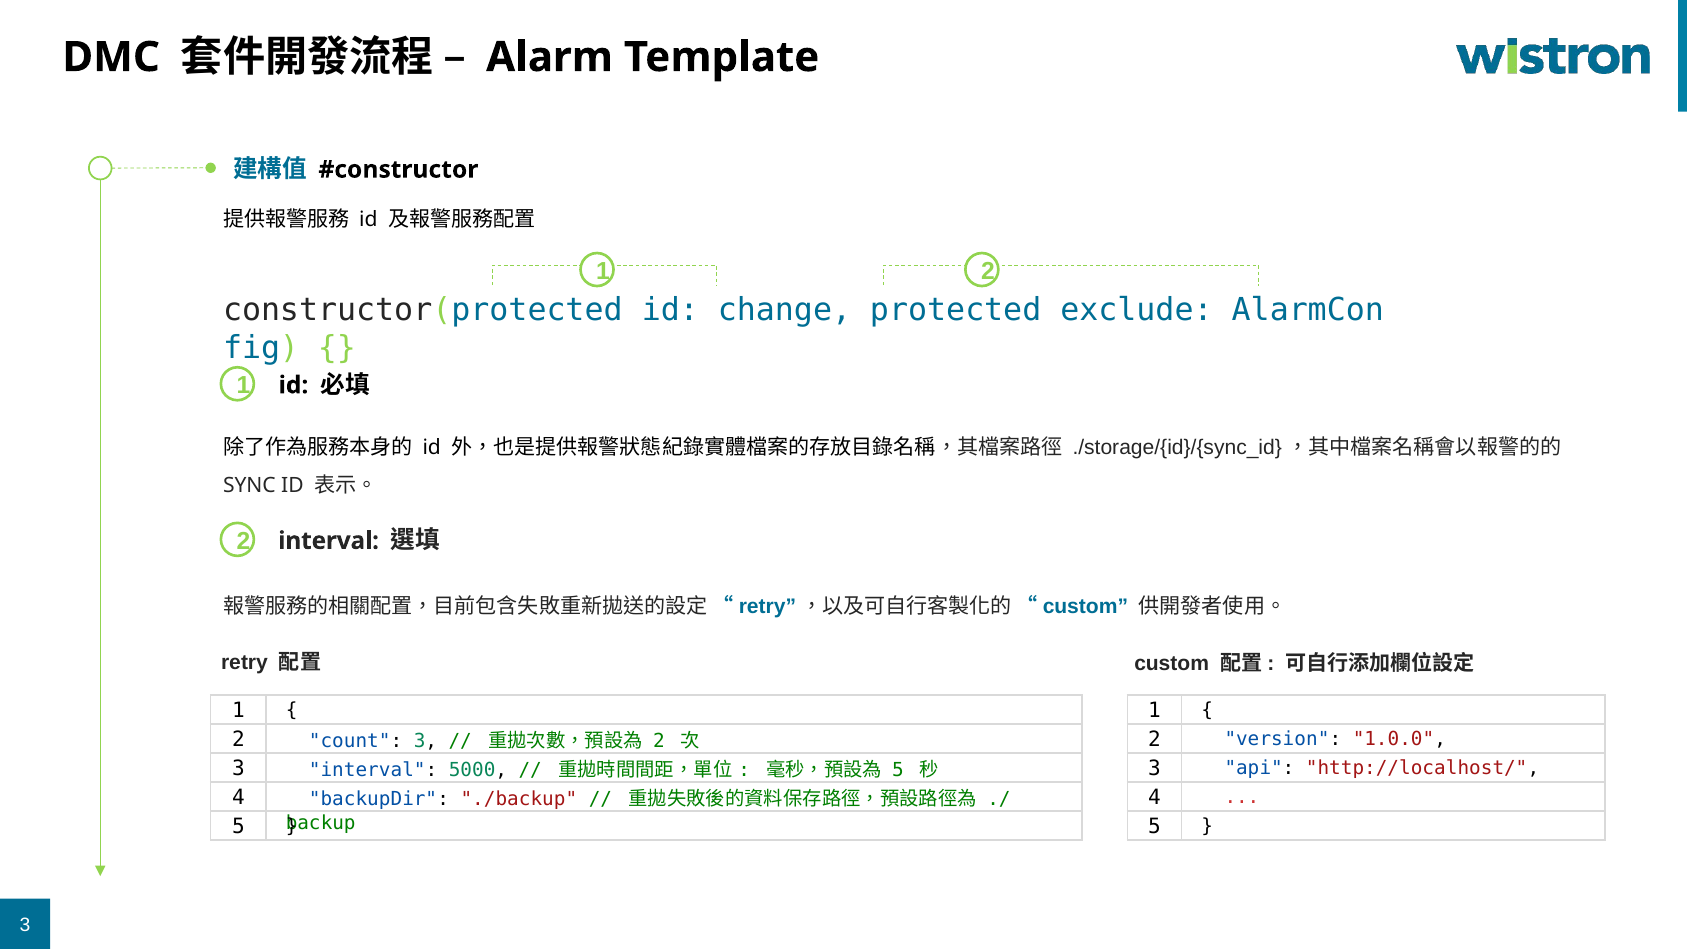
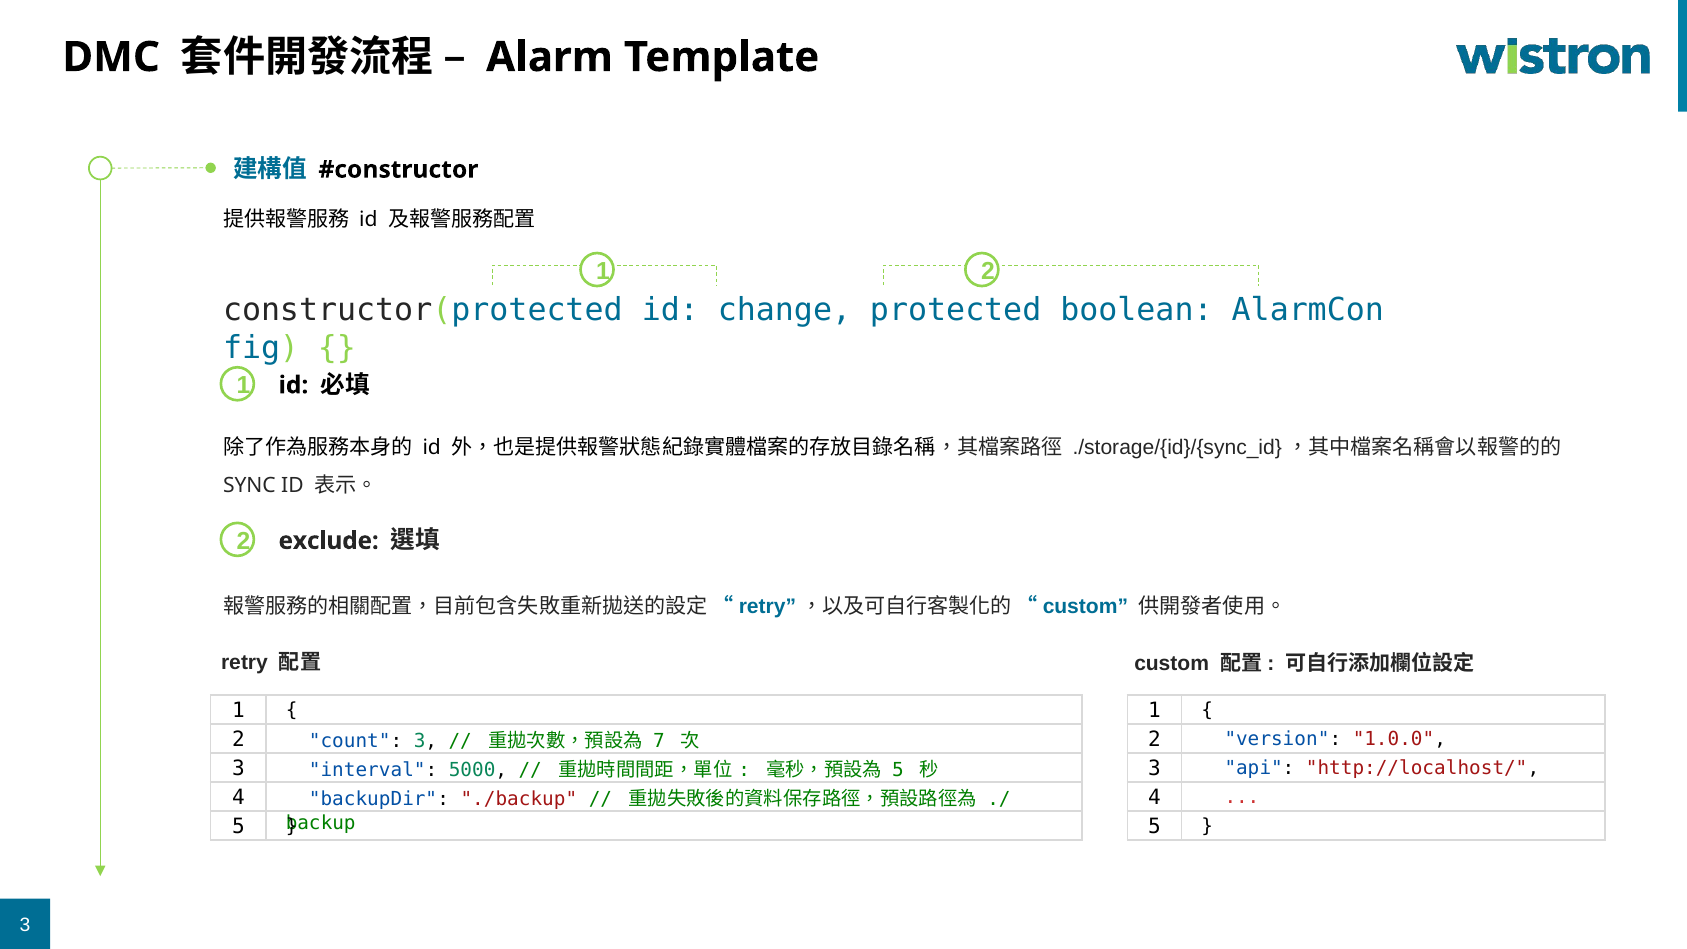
exclude: exclude -> boolean (1136, 310)
interval: interval -> exclude (329, 541)
2: 2 -> 7 (659, 741)
